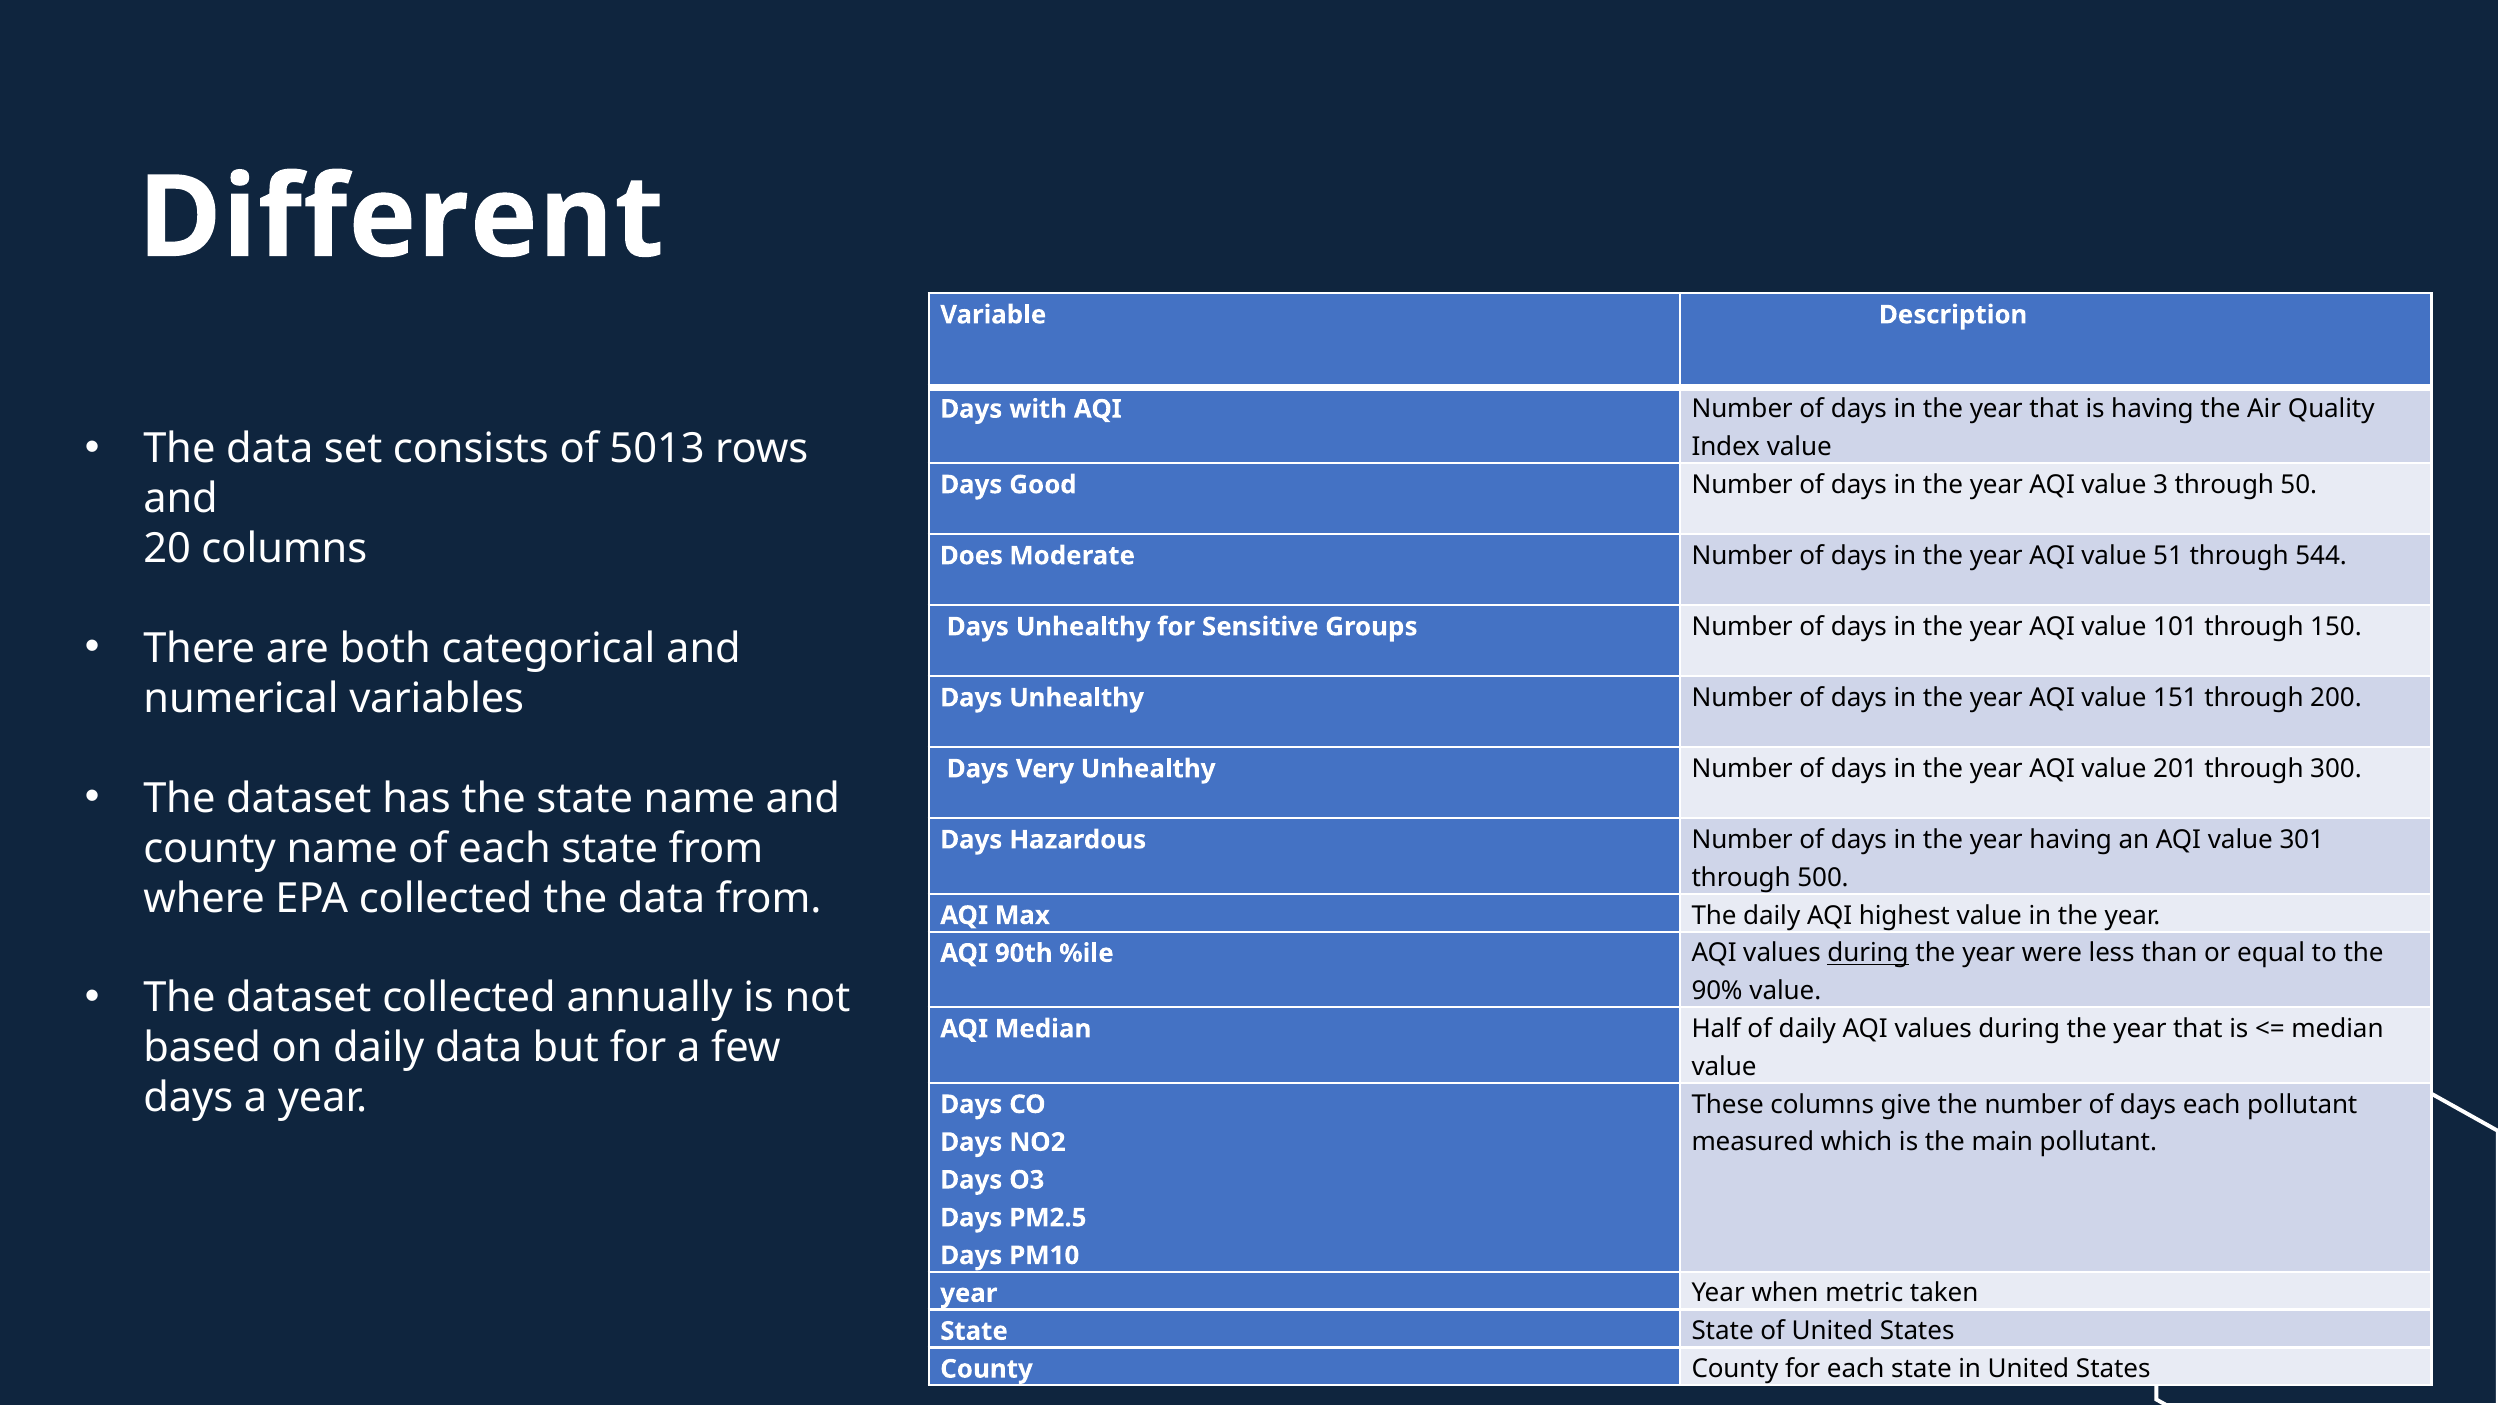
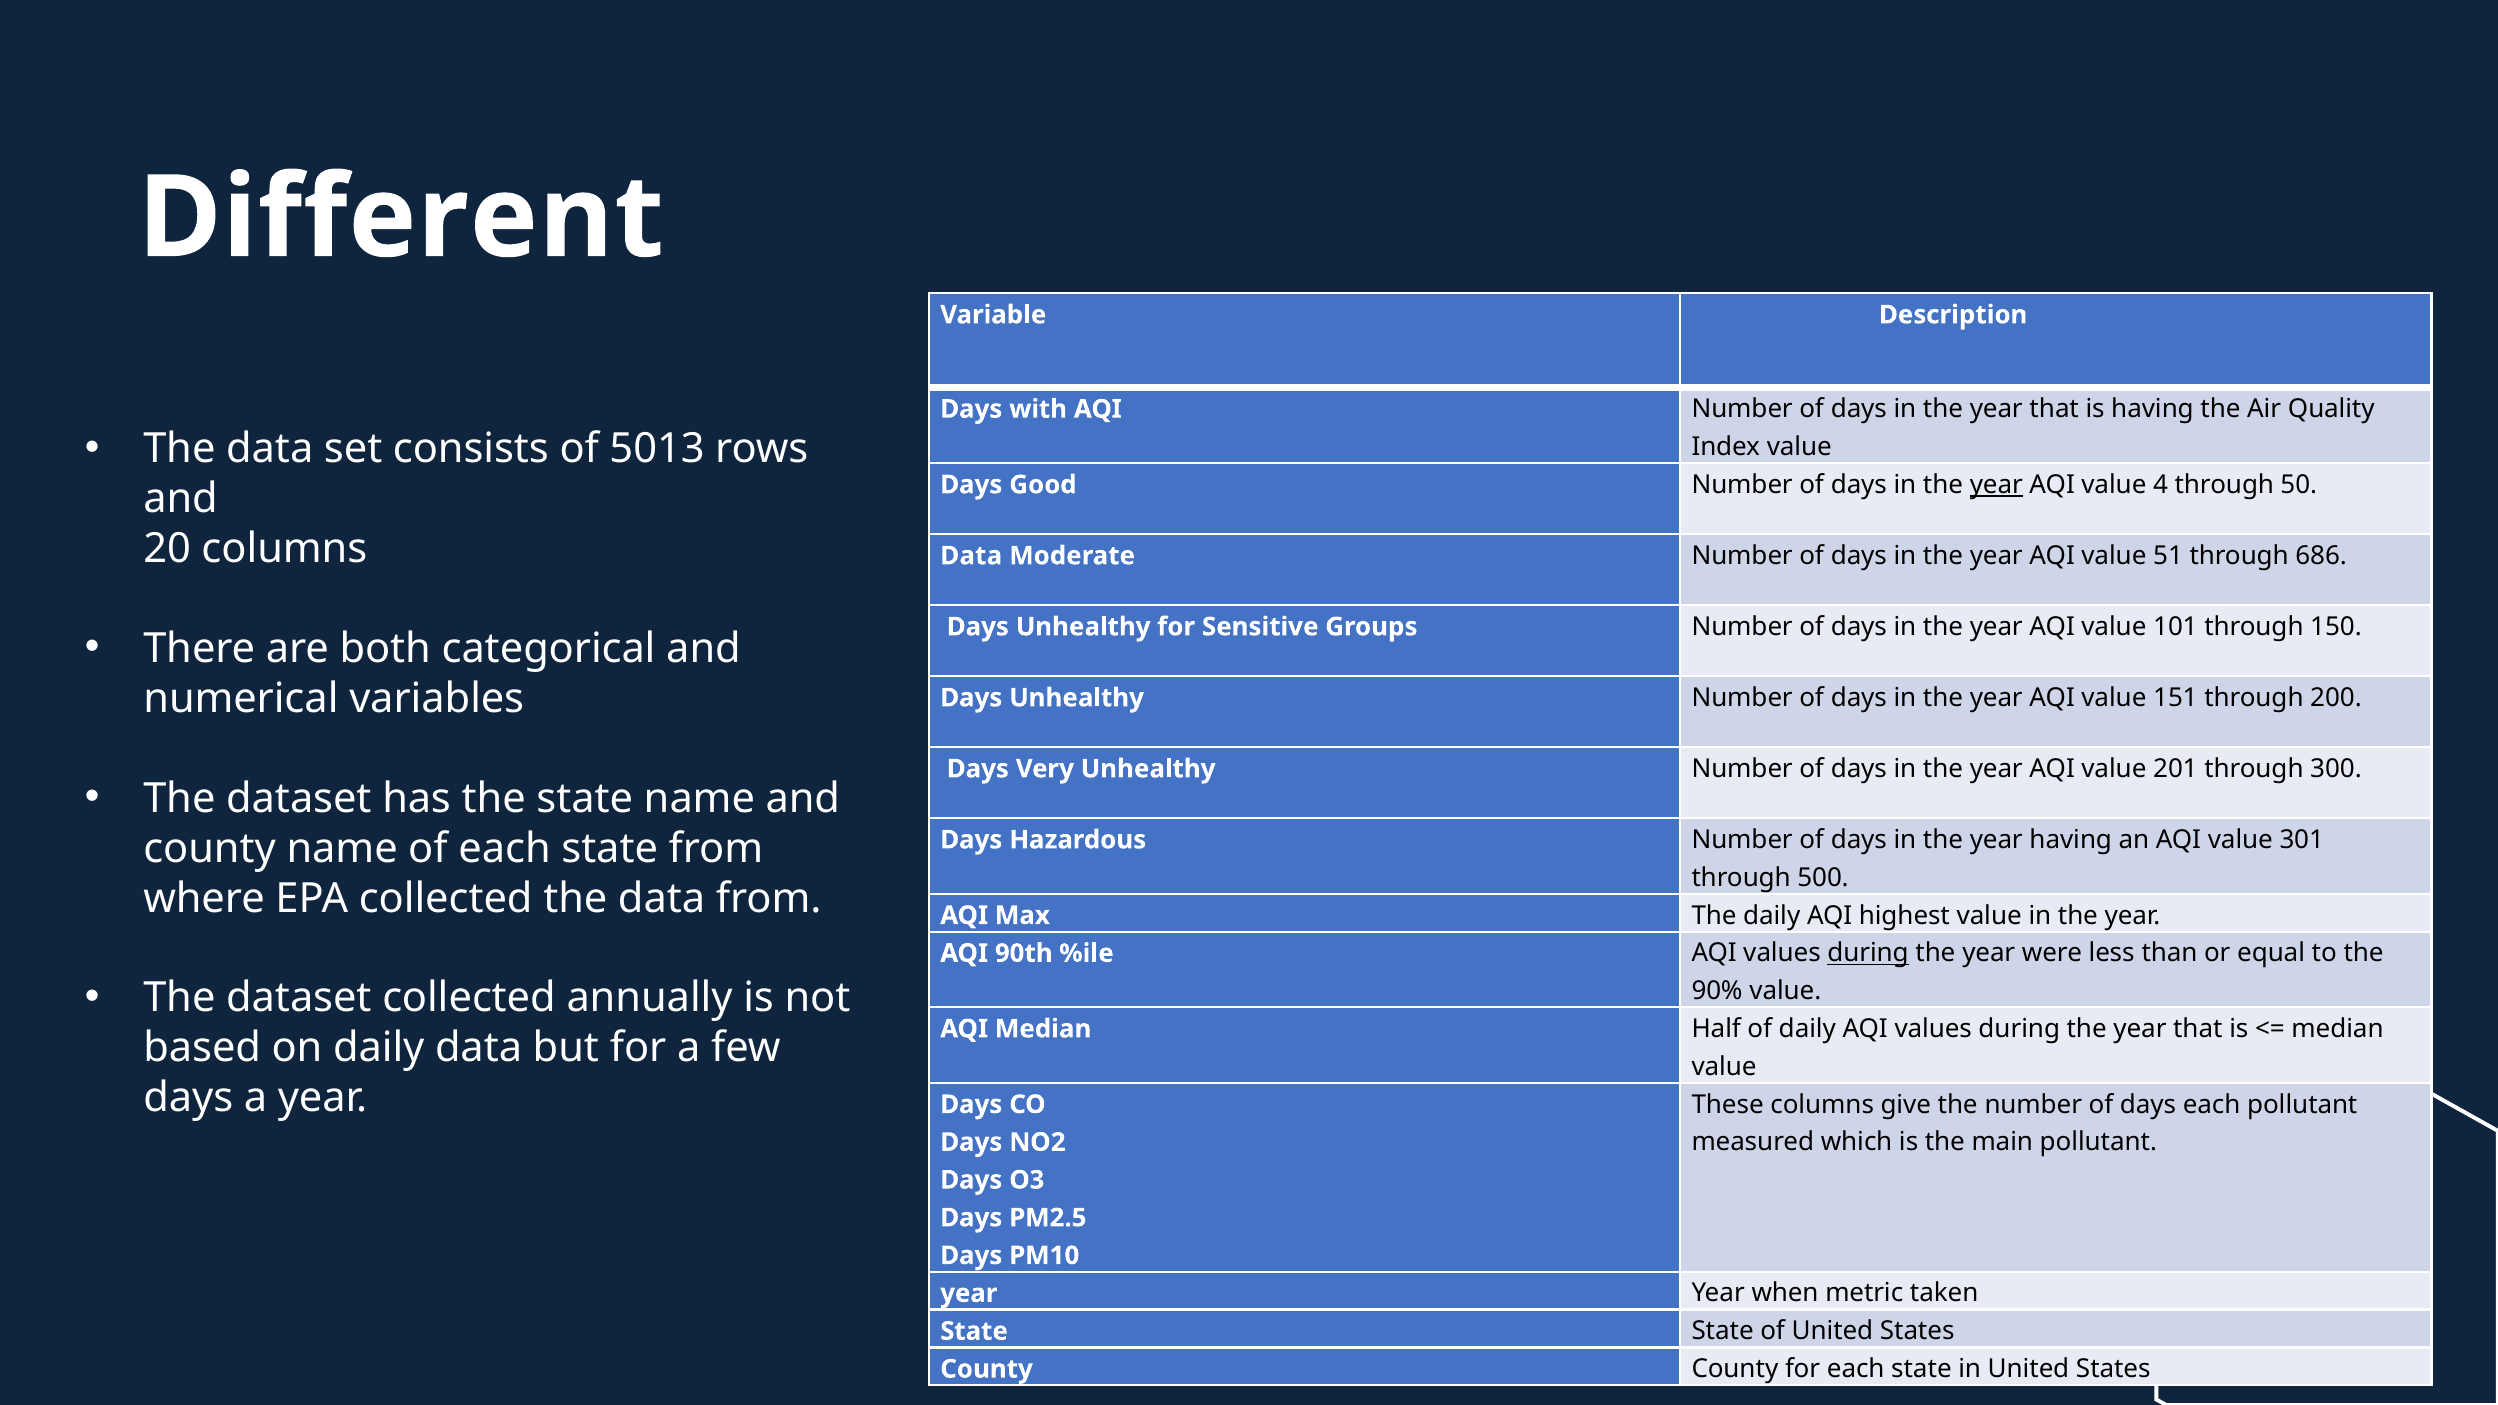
year underline: none -> present (1996, 485)
3: 3 -> 4 (2161, 485)
Does: Does -> Data (971, 556)
544: 544 -> 686 (2321, 556)
